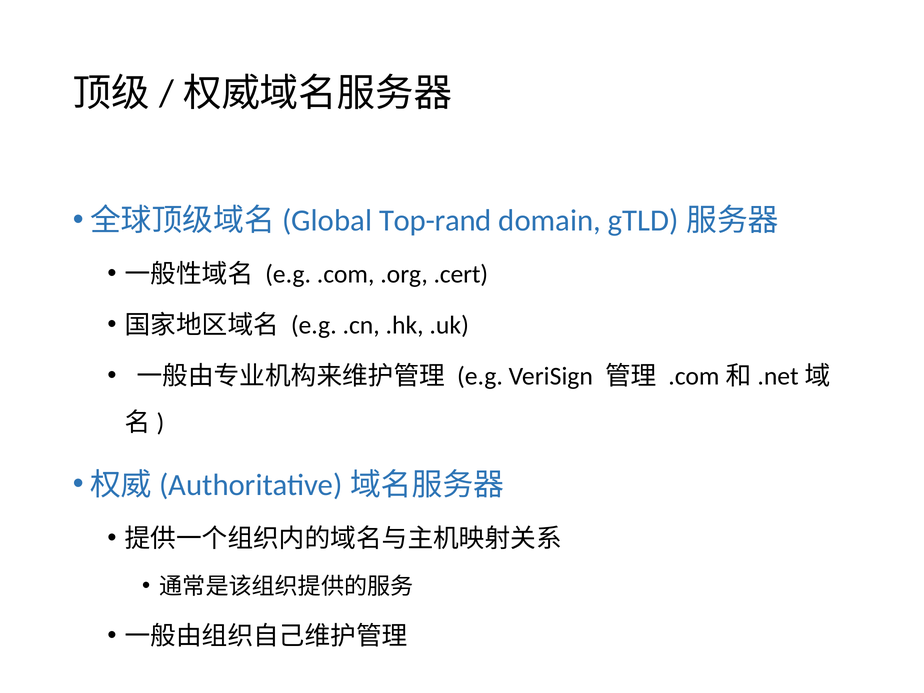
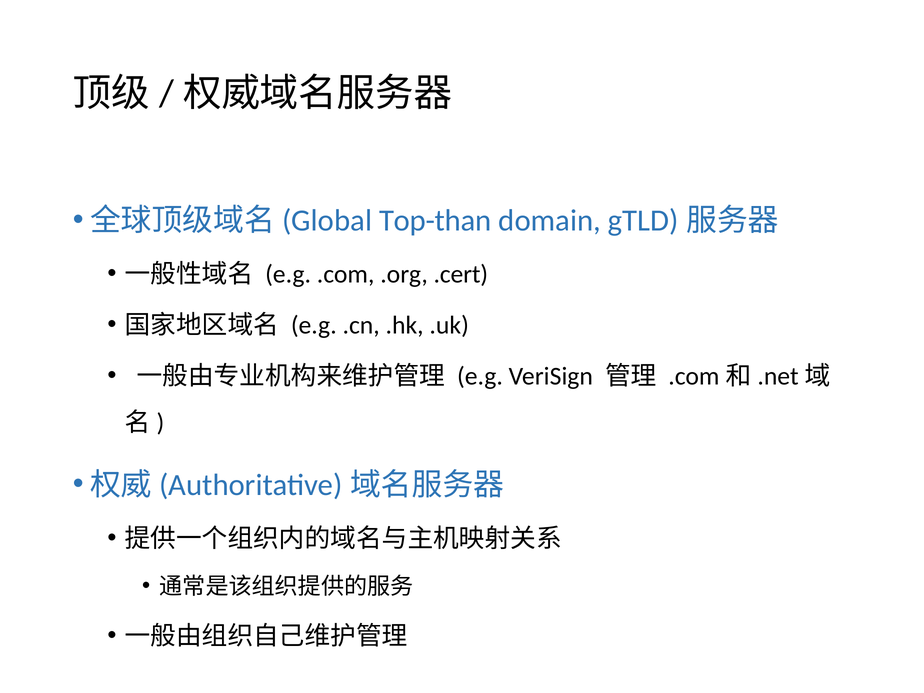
Top-rand: Top-rand -> Top-than (435, 221)
